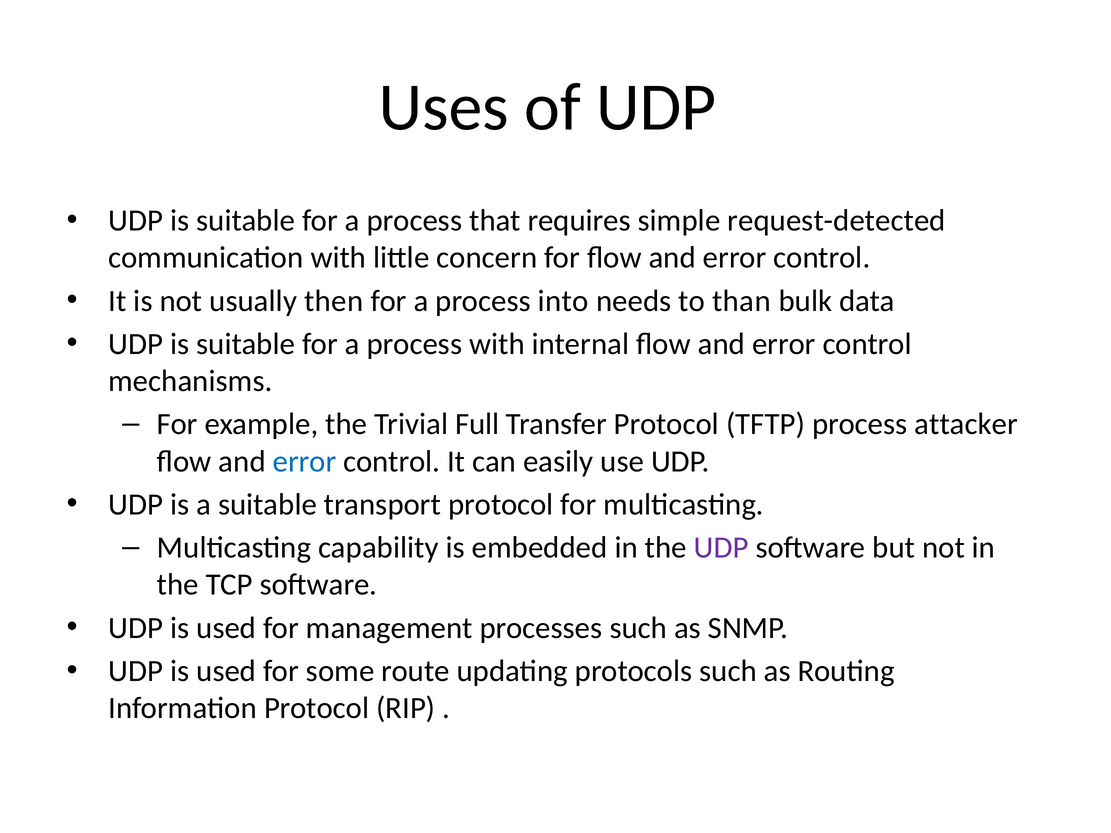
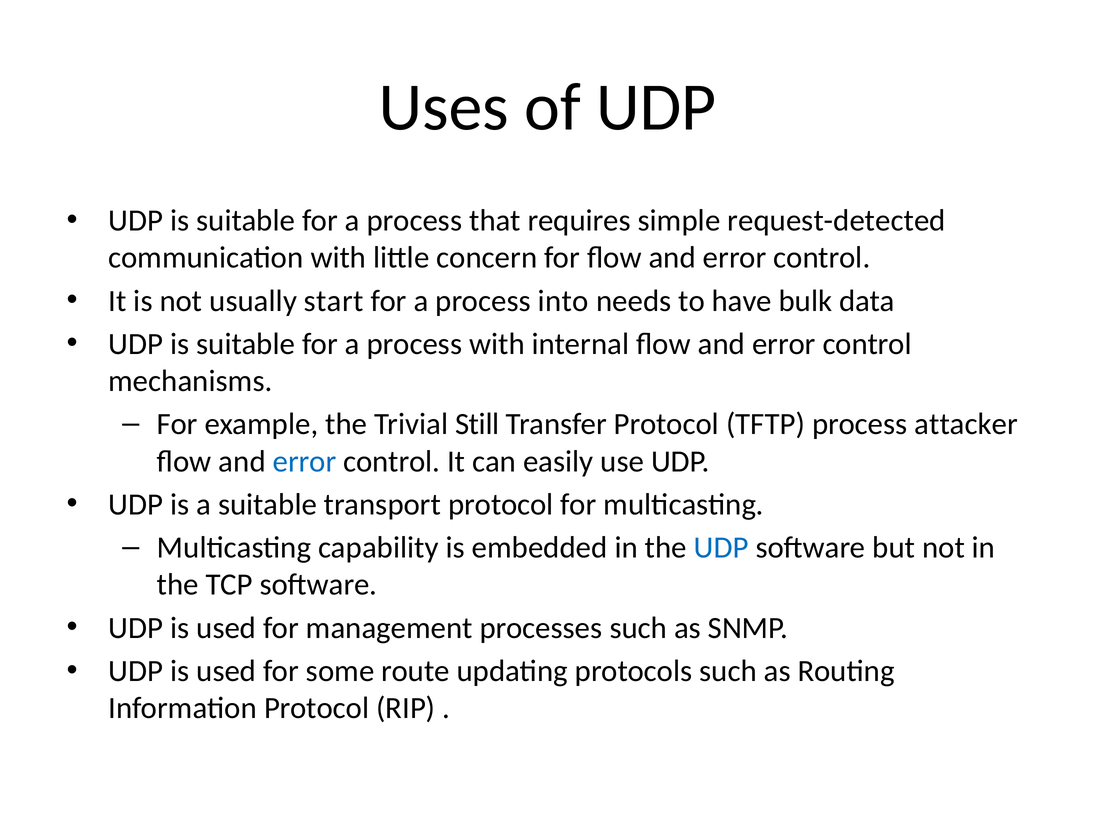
then: then -> start (334, 301)
than: than -> have (742, 301)
Full: Full -> Still (477, 424)
UDP colour: purple -> blue (721, 548)
